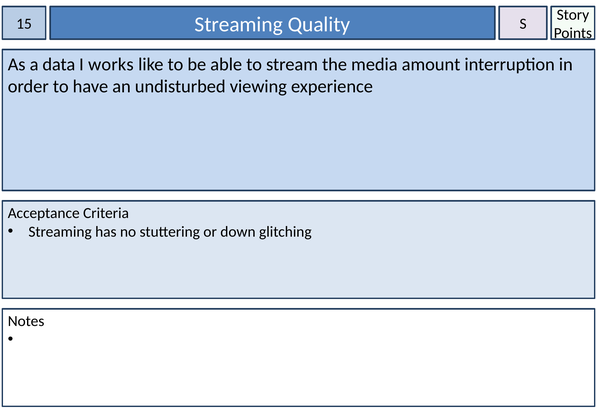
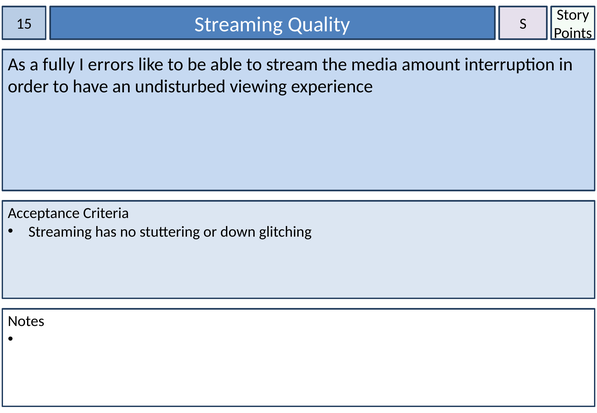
data: data -> fully (59, 65)
works: works -> errors (111, 65)
